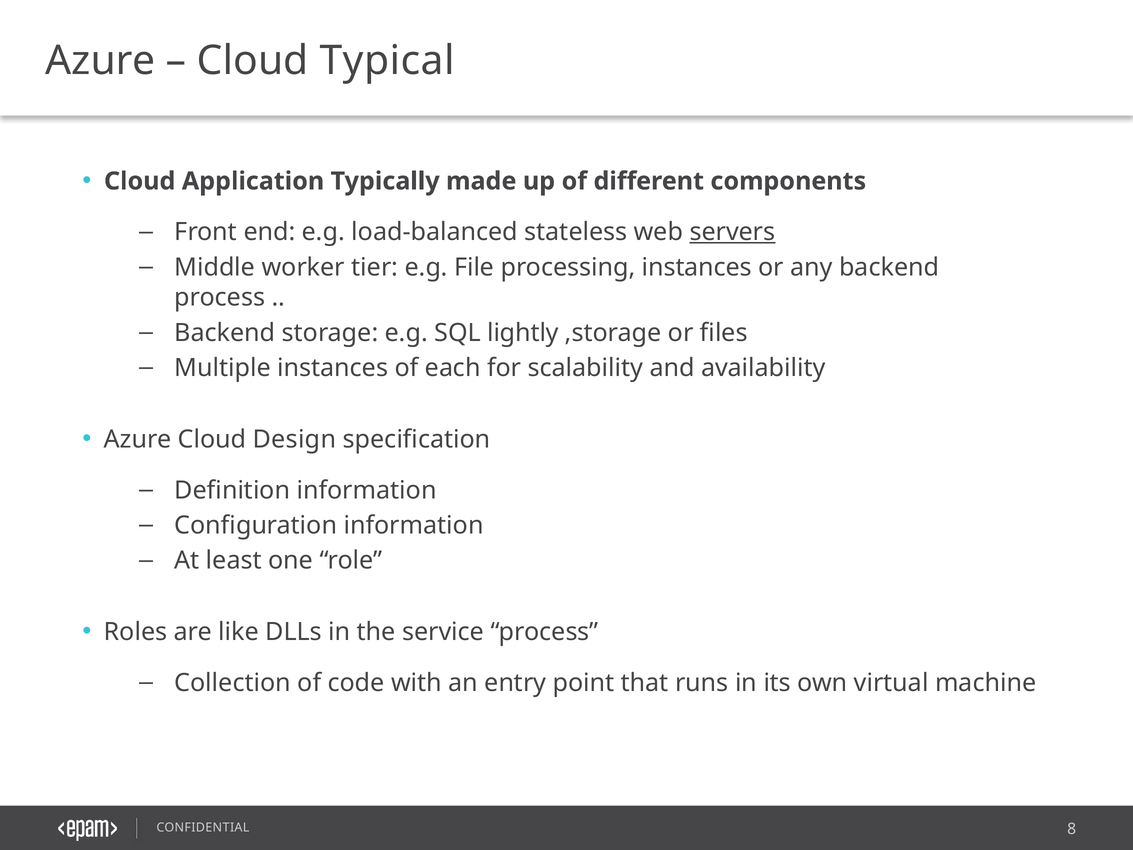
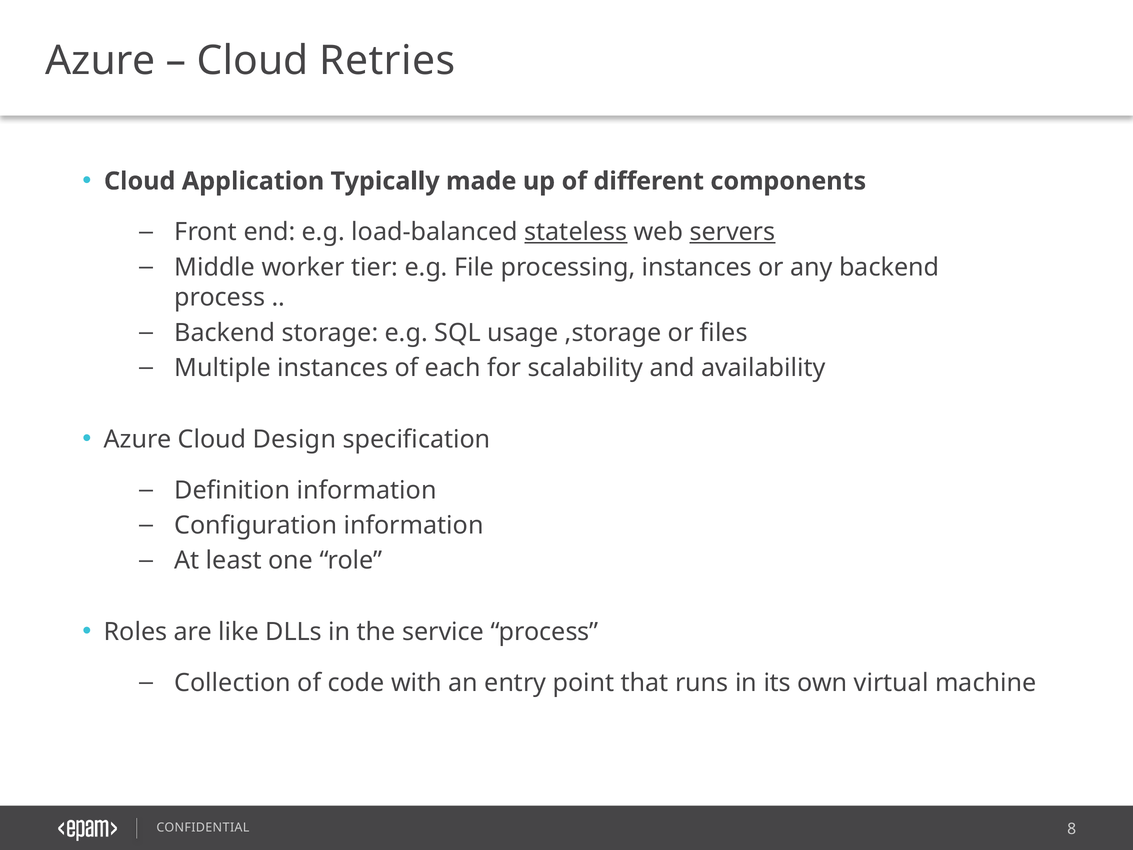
Typical: Typical -> Retries (387, 61)
stateless underline: none -> present (576, 232)
lightly: lightly -> usage (523, 333)
